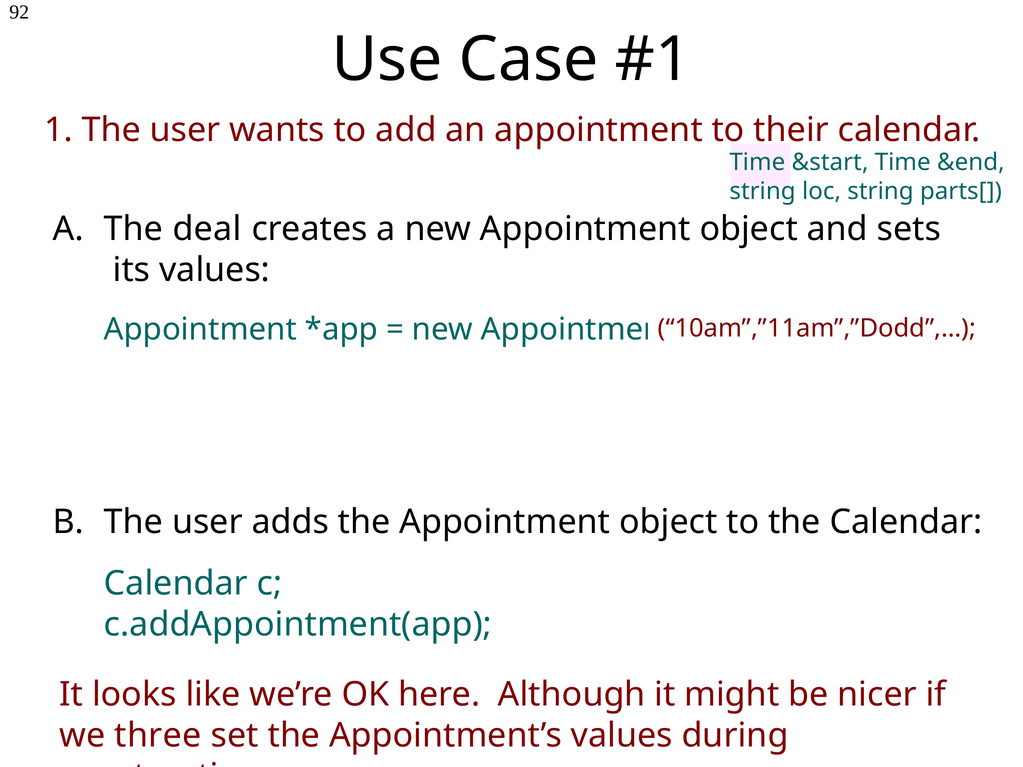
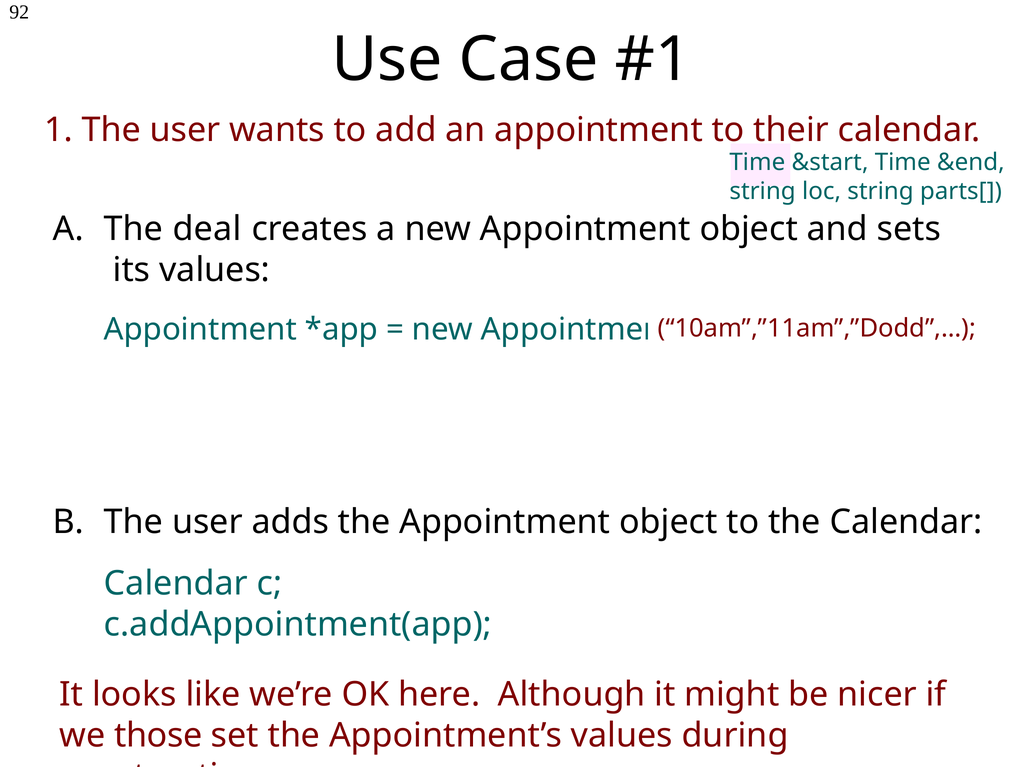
three: three -> those (158, 735)
